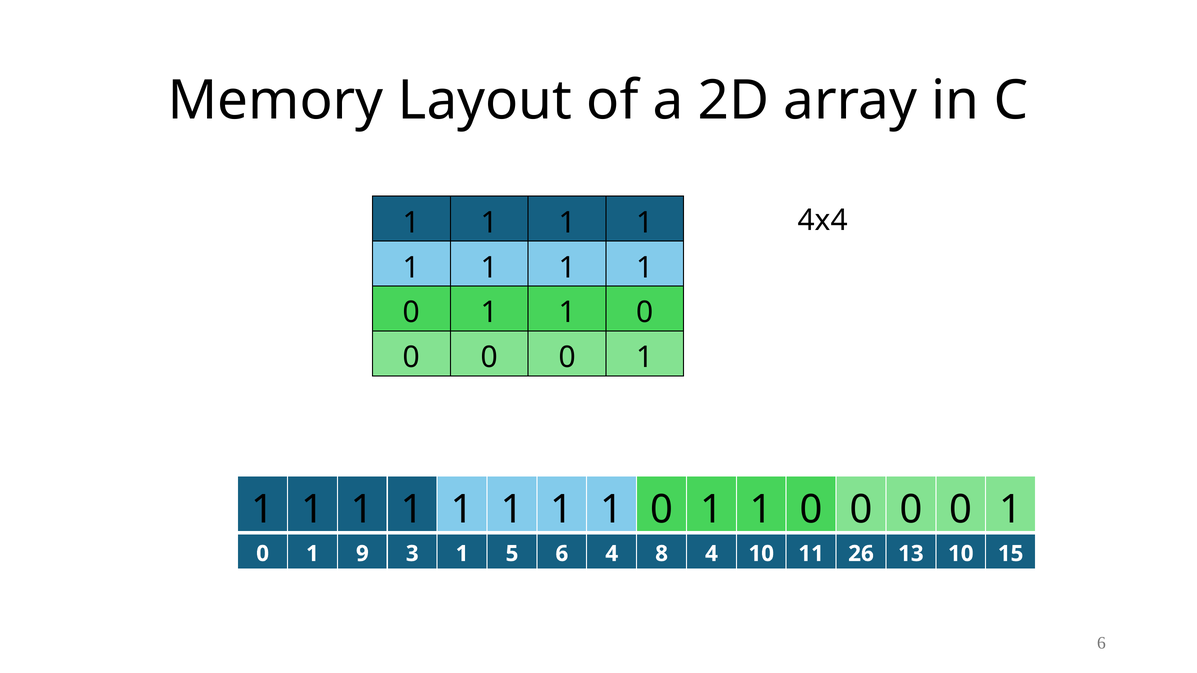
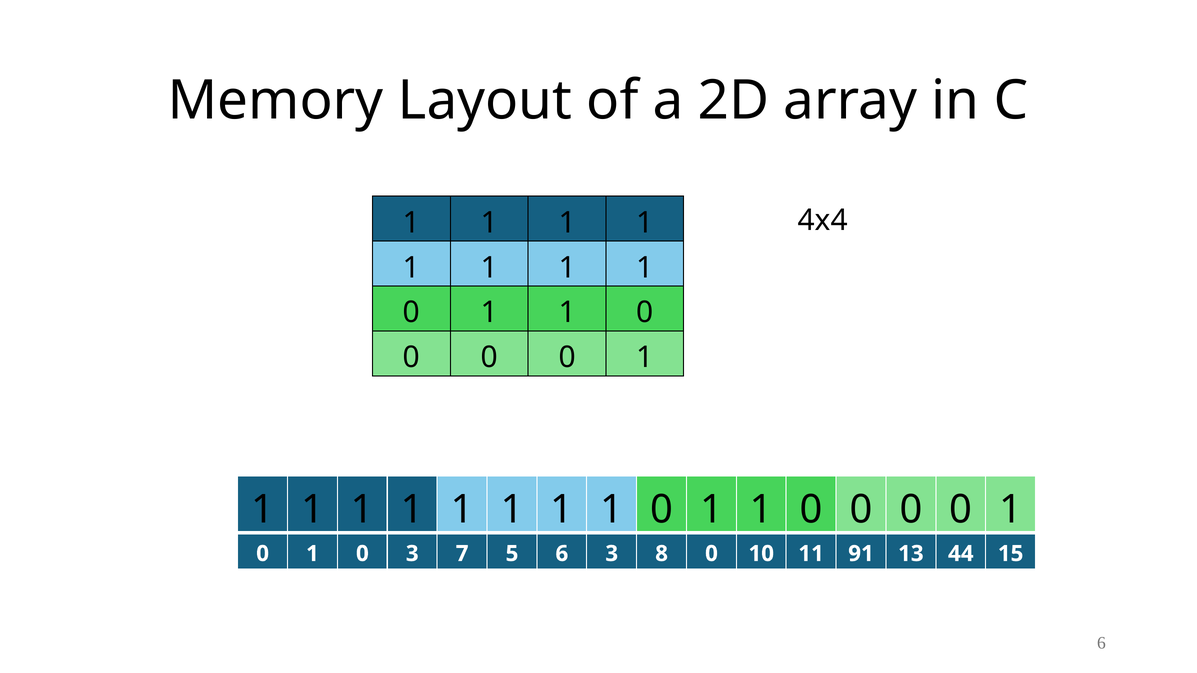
9: 9 -> 0 (362, 554)
3 1: 1 -> 7 (462, 554)
6 4: 4 -> 3 (612, 554)
8 4: 4 -> 0 (711, 554)
26: 26 -> 91 (861, 554)
13 10: 10 -> 44 (961, 554)
